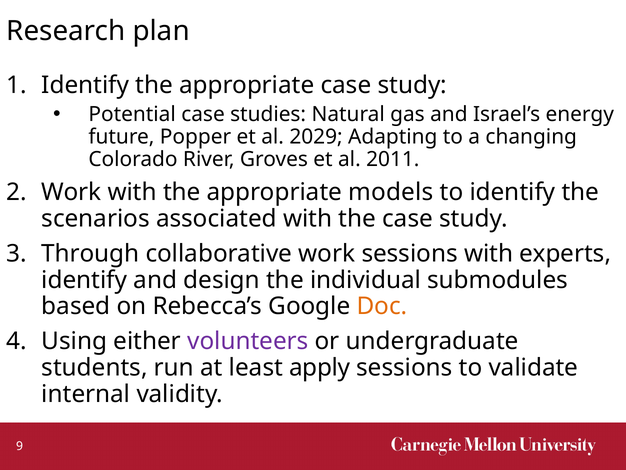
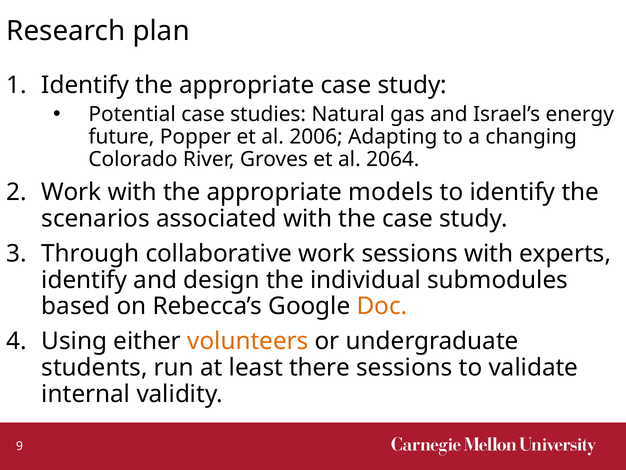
2029: 2029 -> 2006 (316, 137)
2011: 2011 -> 2064 (393, 159)
volunteers colour: purple -> orange (248, 341)
apply: apply -> there (320, 367)
